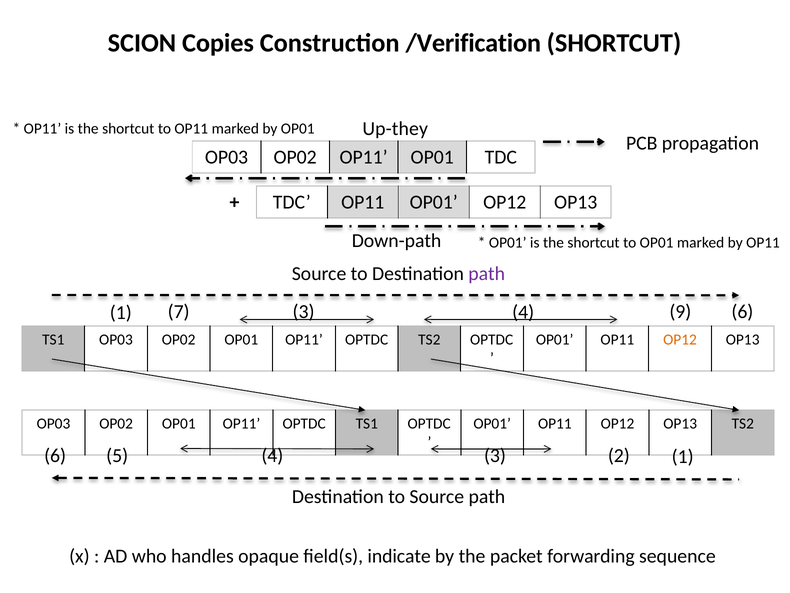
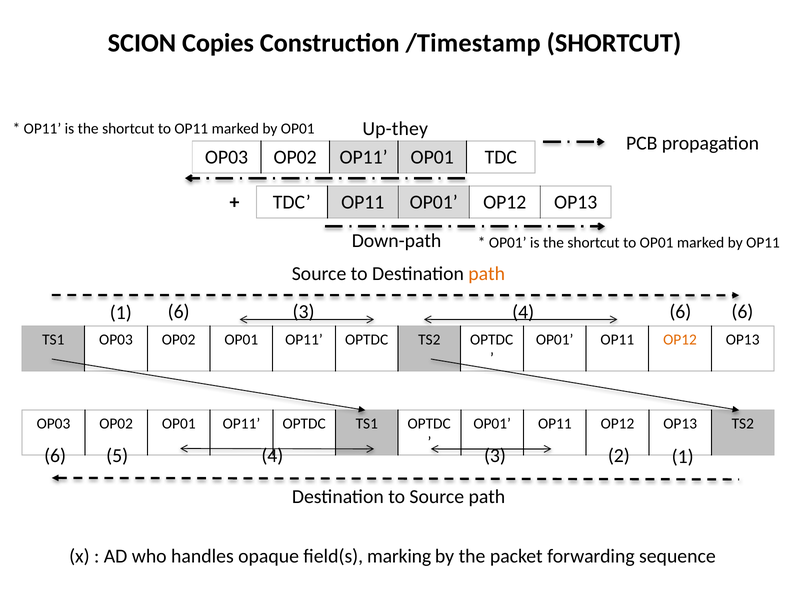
/Verification: /Verification -> /Timestamp (473, 43)
path colour: purple -> orange (487, 273)
1 7: 7 -> 6 (179, 311)
9: 9 -> 6 (680, 311)
indicate: indicate -> marking (399, 556)
